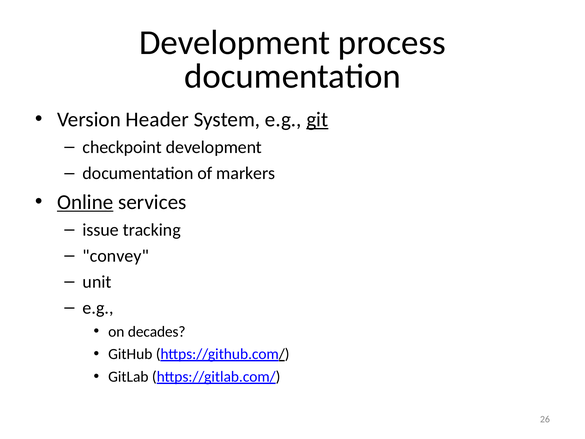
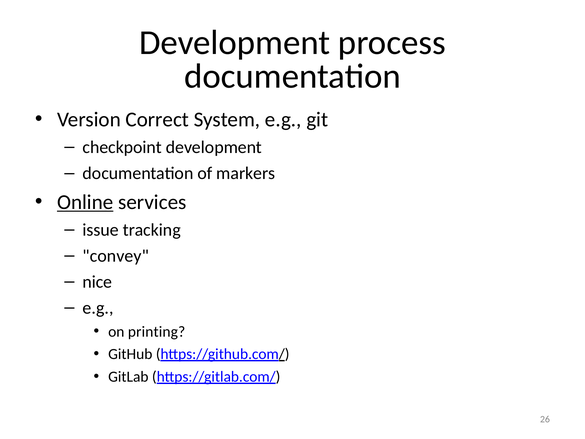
Header: Header -> Correct (157, 119)
git underline: present -> none (317, 119)
unit: unit -> nice (97, 282)
decades: decades -> printing (157, 331)
